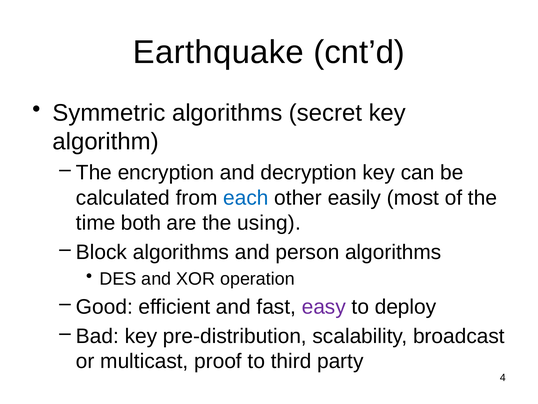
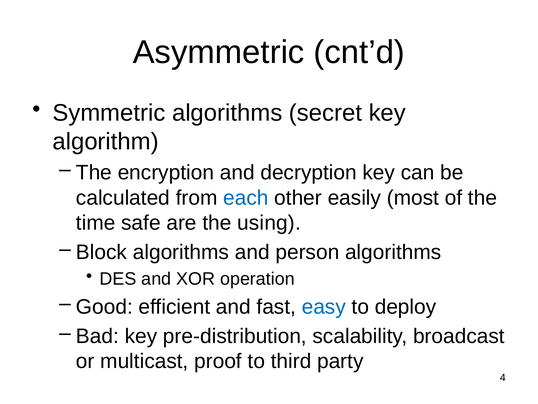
Earthquake: Earthquake -> Asymmetric (219, 52)
both: both -> safe (141, 223)
easy colour: purple -> blue (324, 306)
